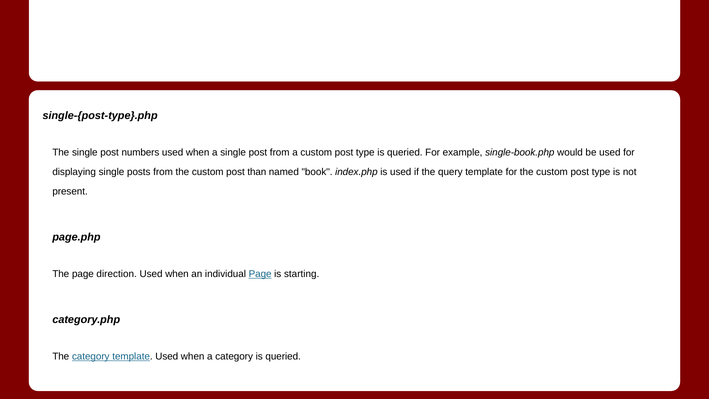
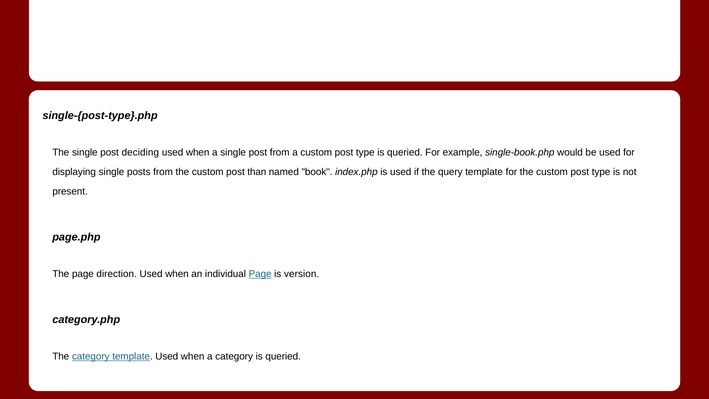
numbers: numbers -> deciding (140, 153)
starting: starting -> version (302, 274)
